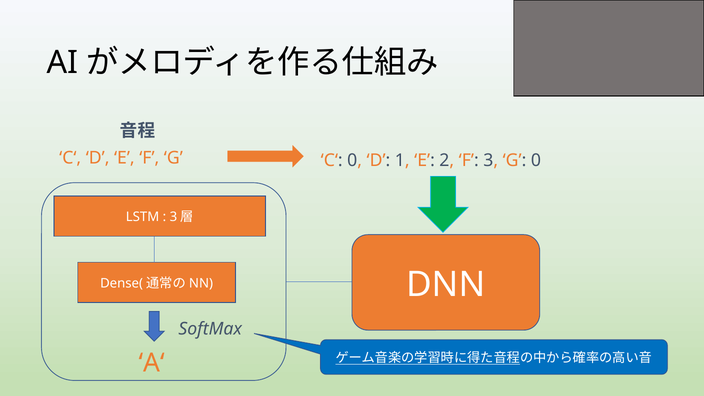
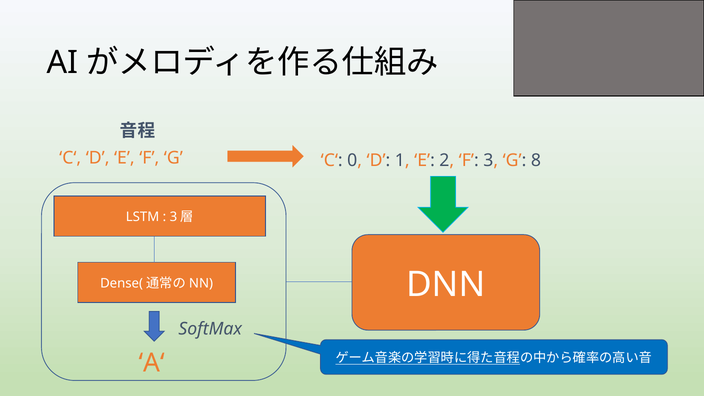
G 0: 0 -> 8 (536, 160)
